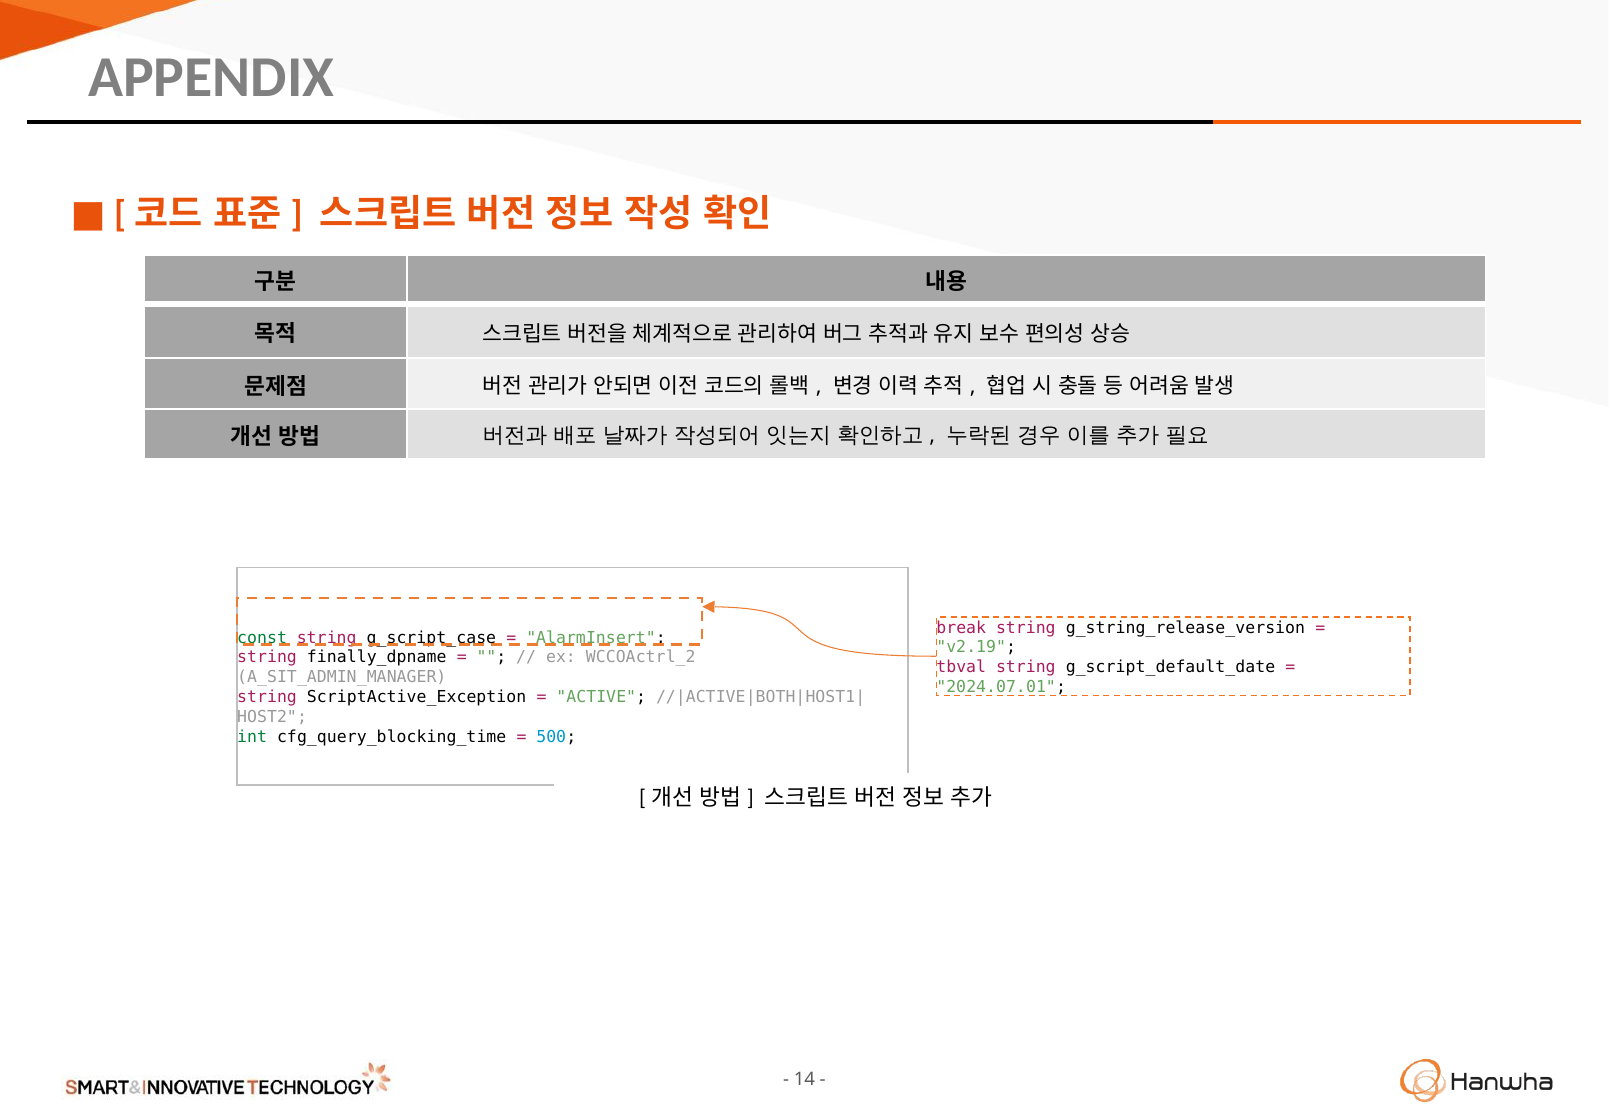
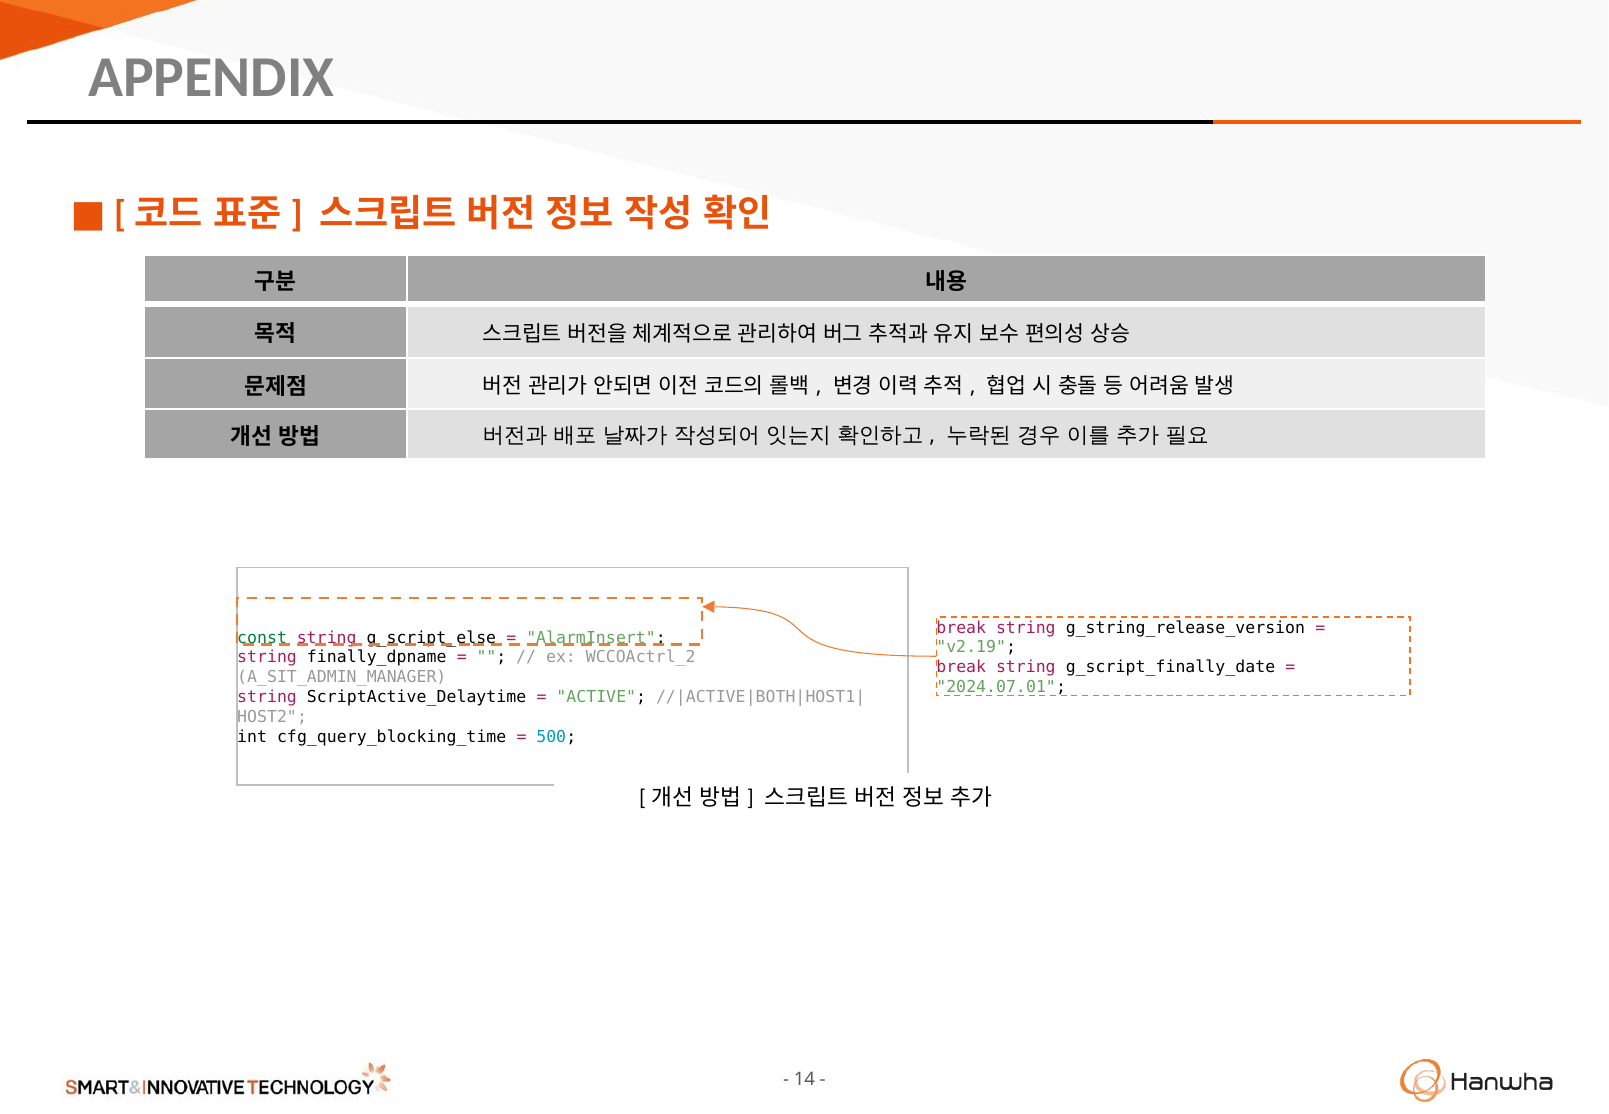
g_script_case: g_script_case -> g_script_else (431, 638)
tbval: tbval -> break (961, 667)
g_script_default_date: g_script_default_date -> g_script_finally_date (1170, 667)
ScriptActive_Exception: ScriptActive_Exception -> ScriptActive_Delaytime (417, 697)
int colour: green -> black (252, 737)
